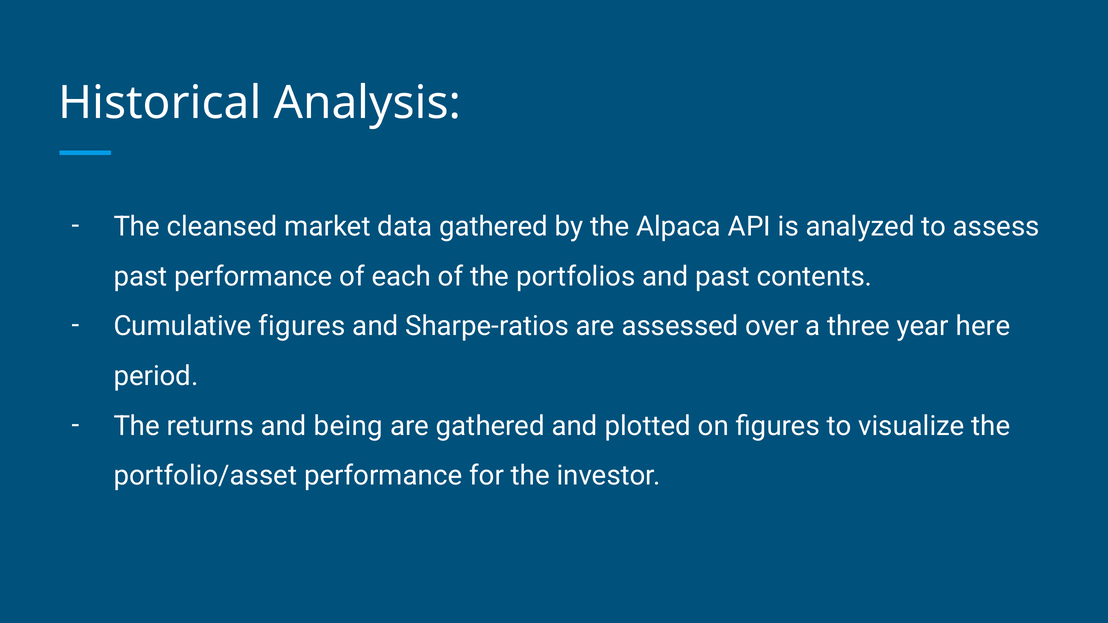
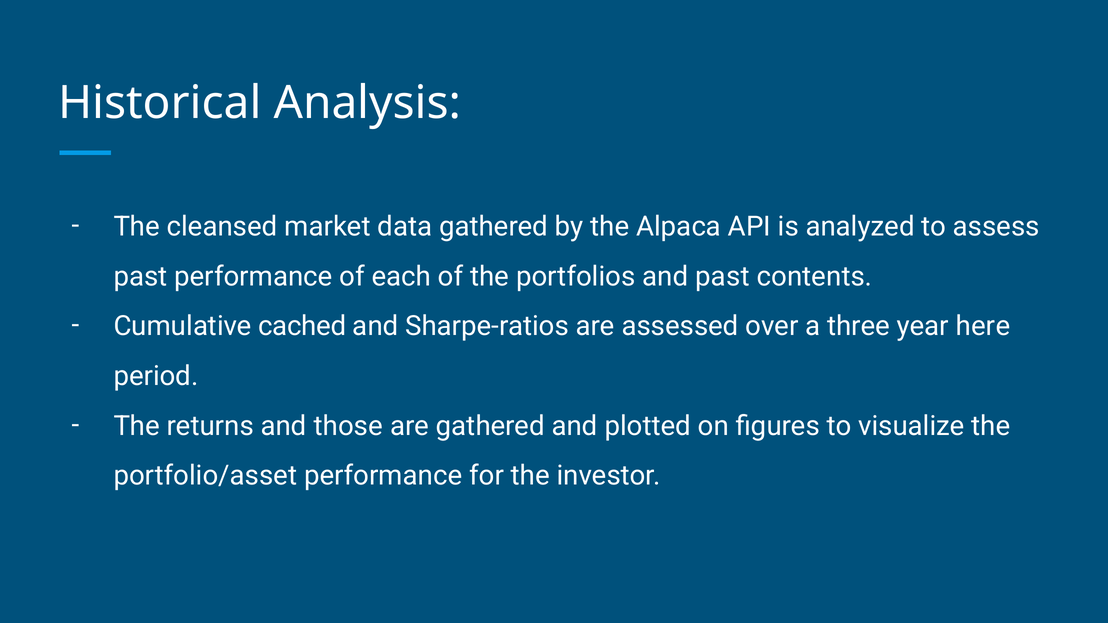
Cumulative figures: figures -> cached (302, 326)
being: being -> those (348, 426)
